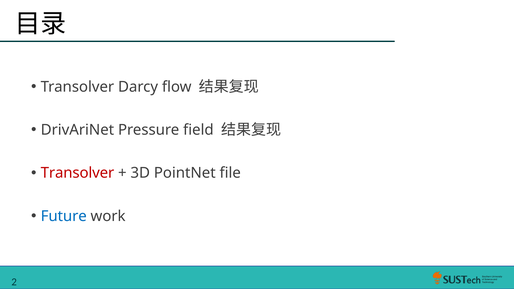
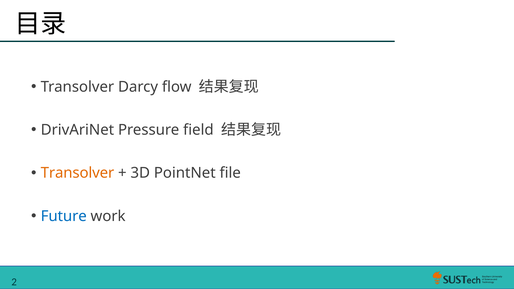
Transolver colour: red -> orange (77, 173)
